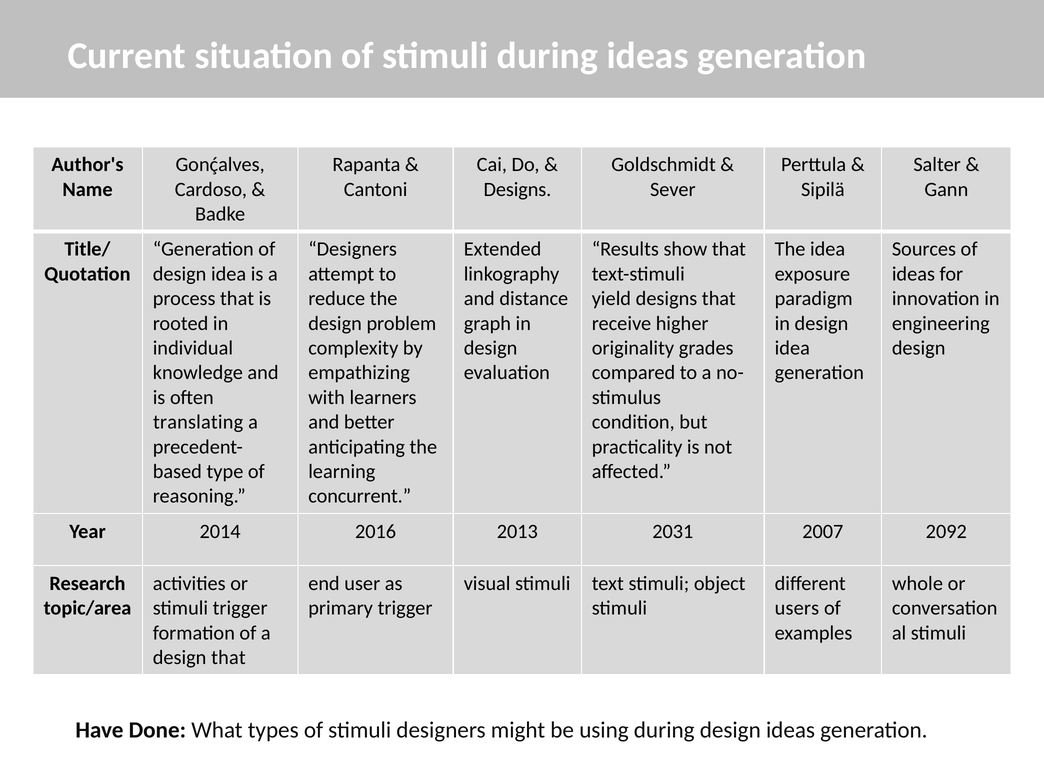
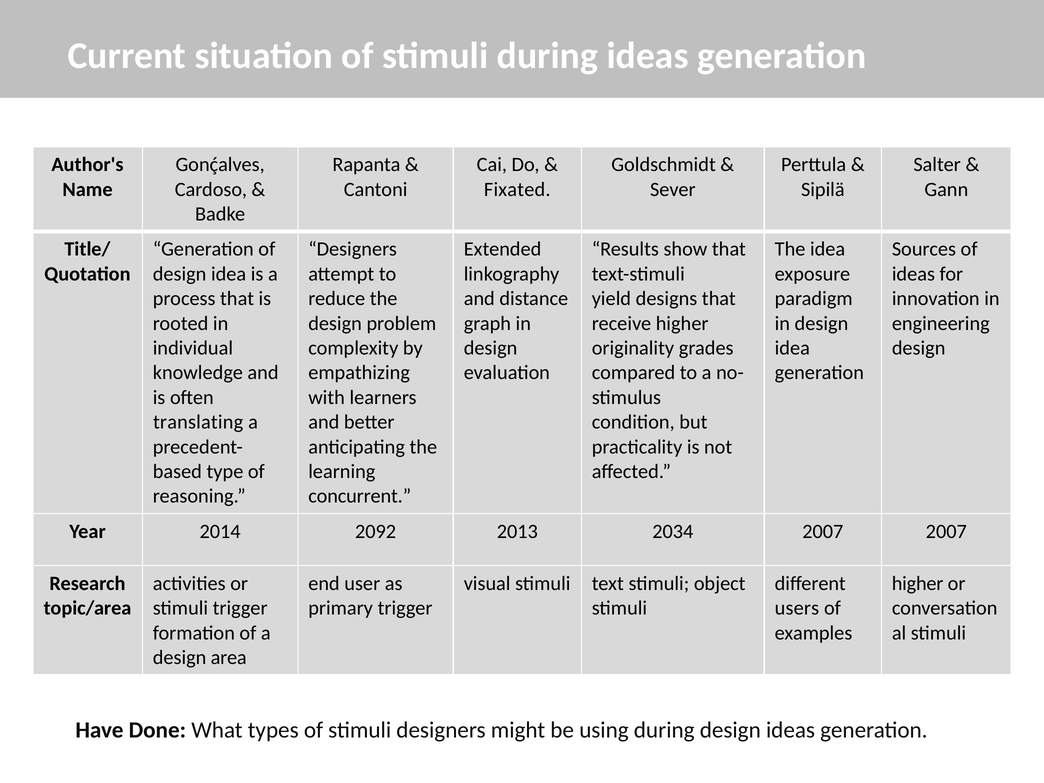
Designs: Designs -> Fixated (517, 189)
2016: 2016 -> 2092 (376, 531)
2031: 2031 -> 2034 (673, 531)
2007 2092: 2092 -> 2007 (946, 531)
whole: whole -> higher (918, 583)
design that: that -> area (229, 658)
